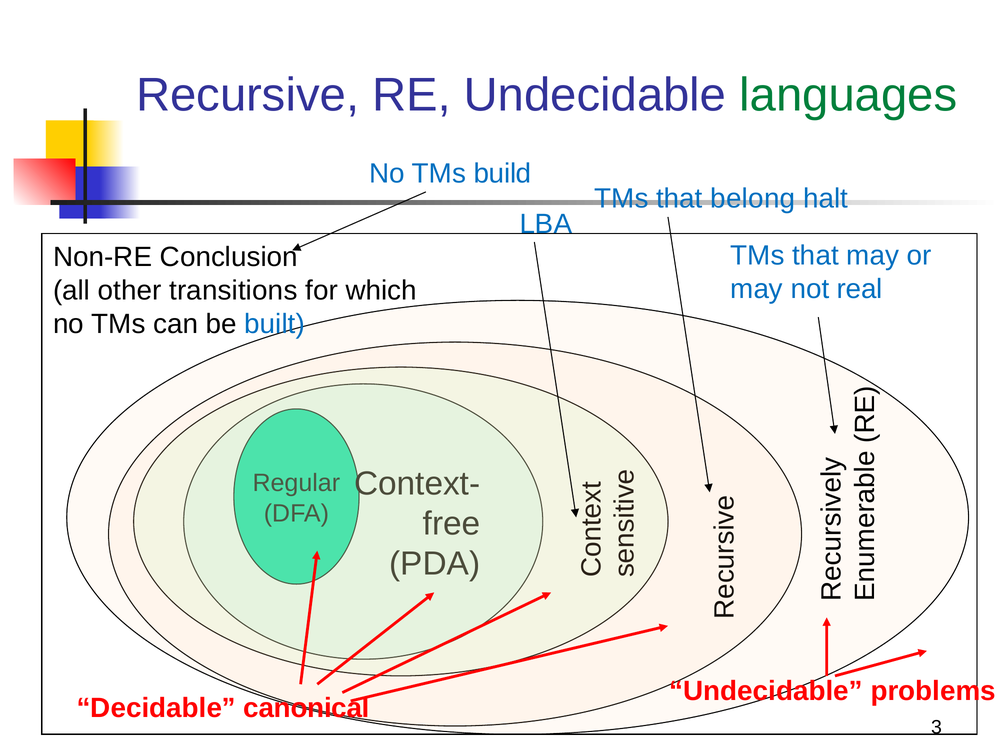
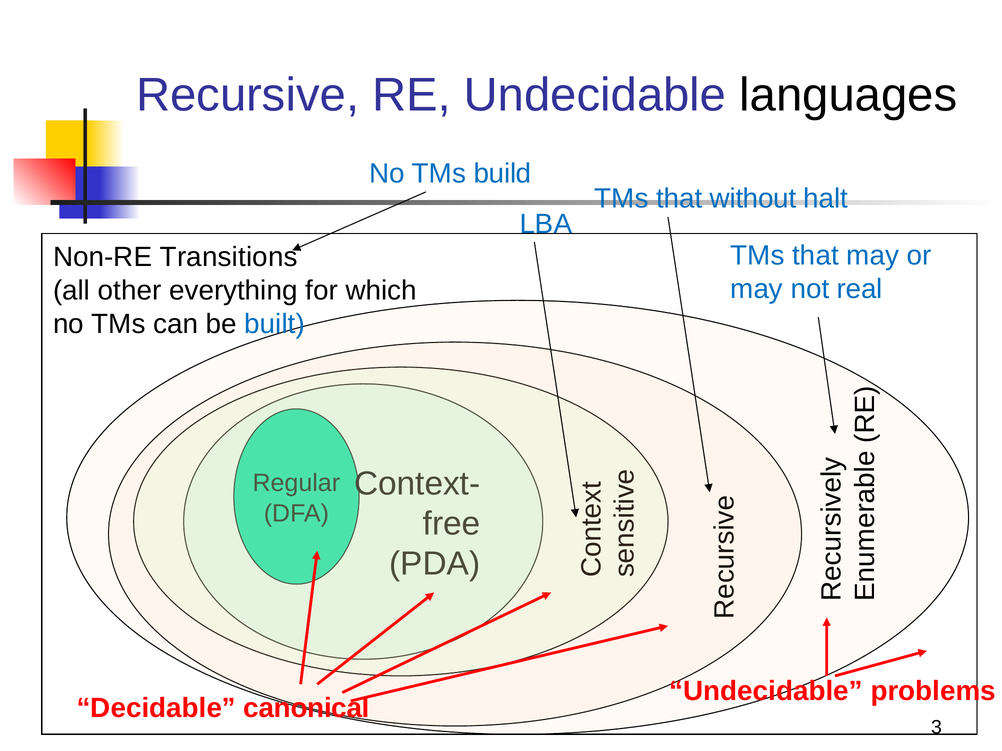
languages colour: green -> black (848, 95)
belong: belong -> without (753, 199)
Conclusion: Conclusion -> Transitions (229, 257)
transitions: transitions -> everything (233, 291)
